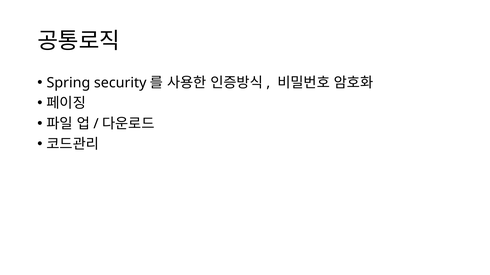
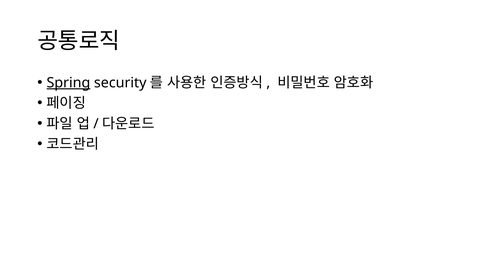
Spring underline: none -> present (68, 83)
